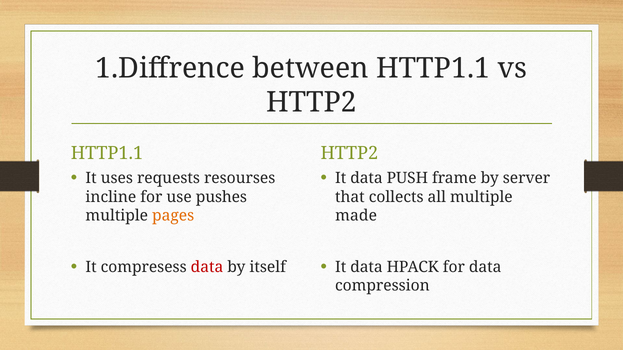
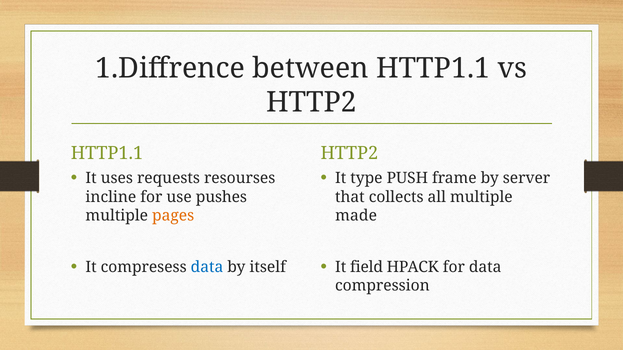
data: data -> type (366, 179)
data colour: red -> blue (207, 267)
data: data -> field (367, 267)
